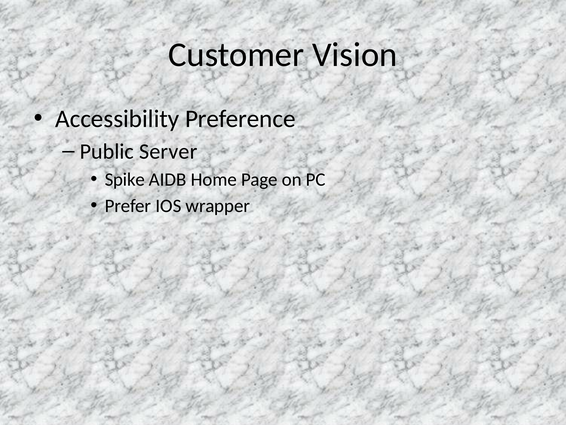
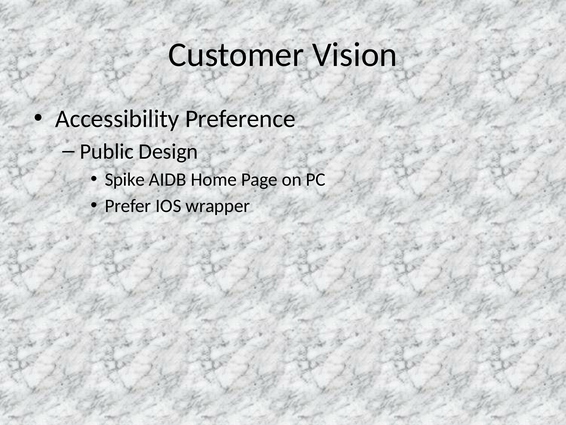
Server: Server -> Design (168, 151)
